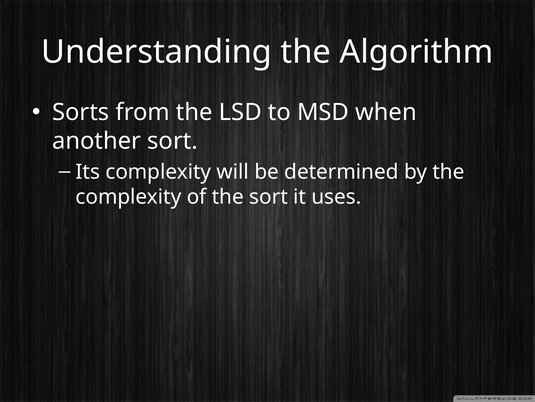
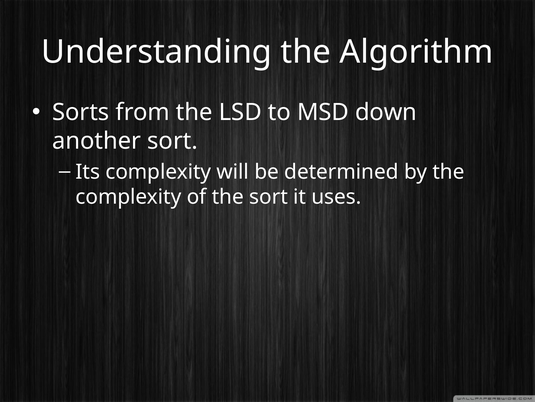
when: when -> down (386, 112)
